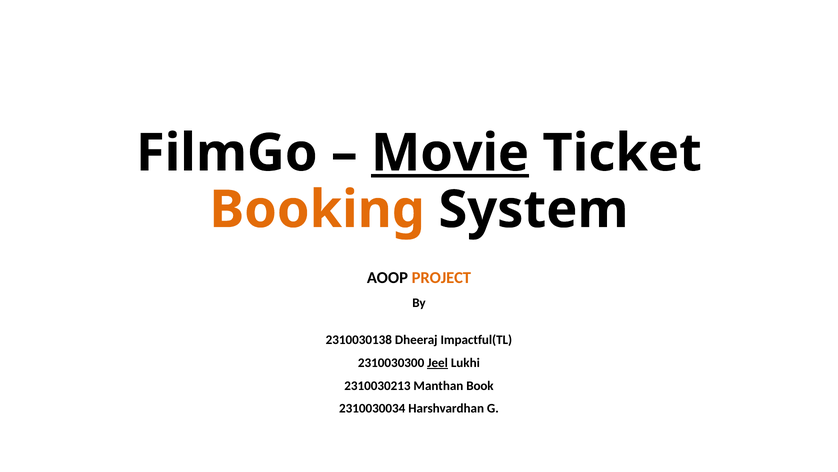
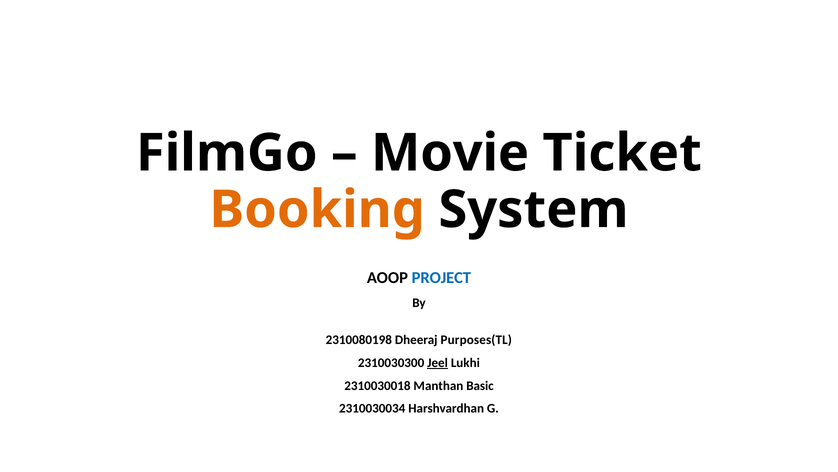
Movie underline: present -> none (450, 153)
PROJECT colour: orange -> blue (441, 278)
2310030138: 2310030138 -> 2310080198 (359, 339)
Impactful(TL: Impactful(TL -> Purposes(TL (476, 339)
2310030213: 2310030213 -> 2310030018 (377, 385)
Book: Book -> Basic (480, 385)
